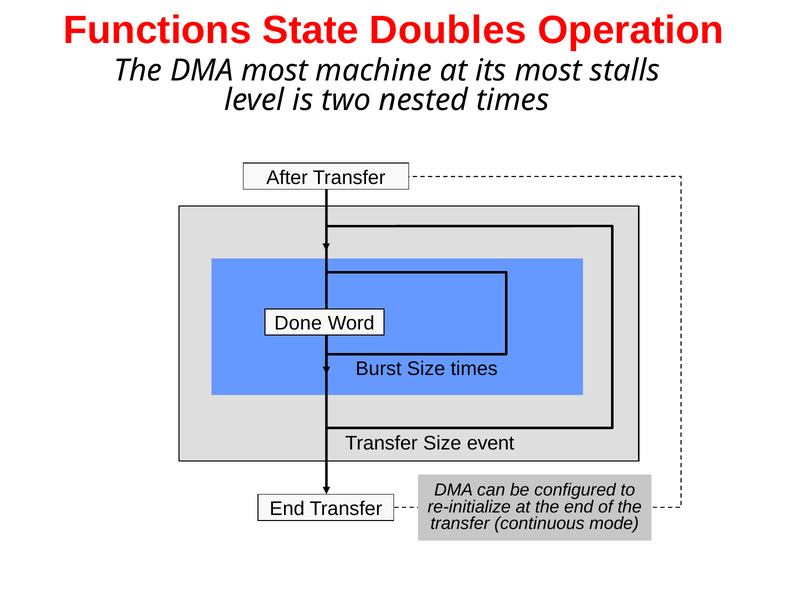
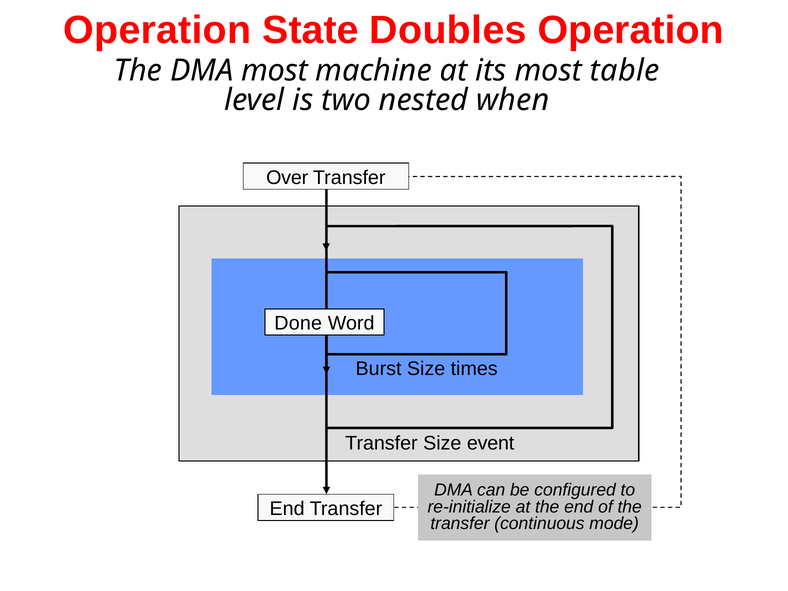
Functions: Functions -> Operation (157, 30)
stalls: stalls -> table (625, 71)
nested times: times -> when (513, 100)
After: After -> Over (287, 178)
